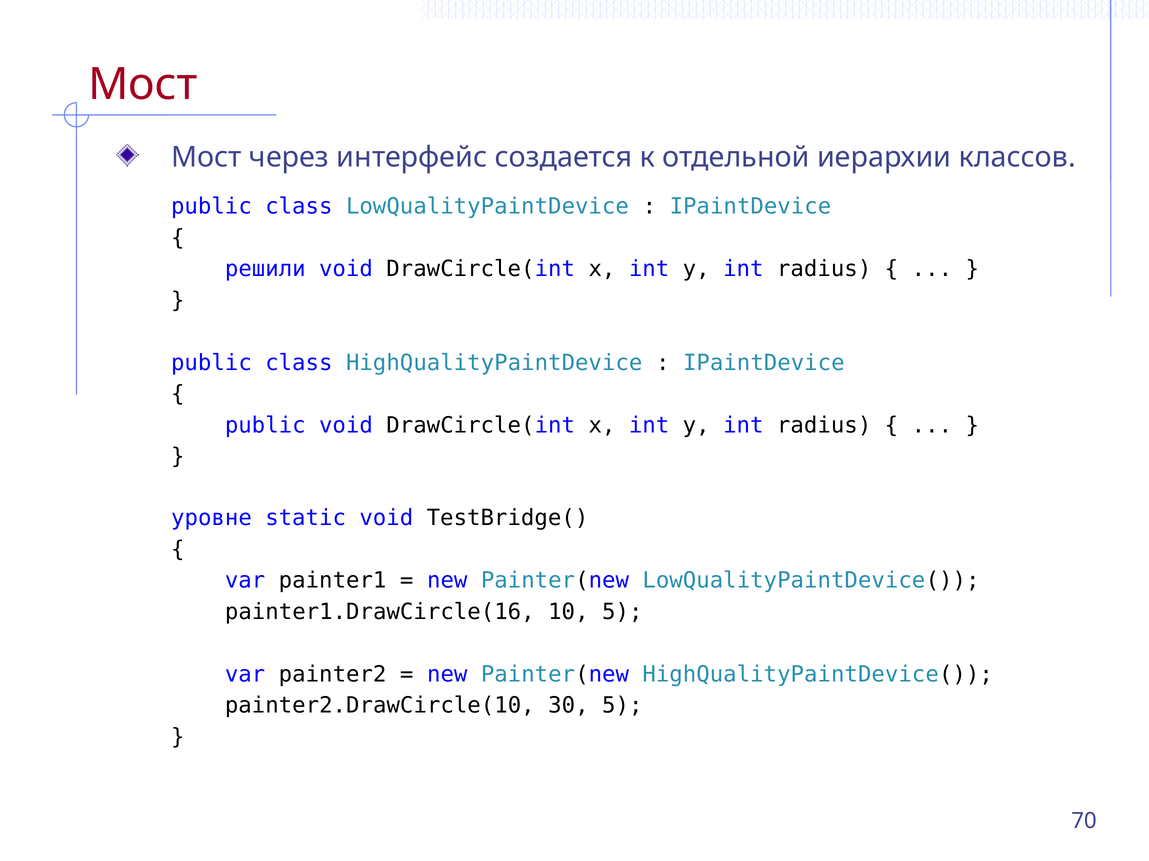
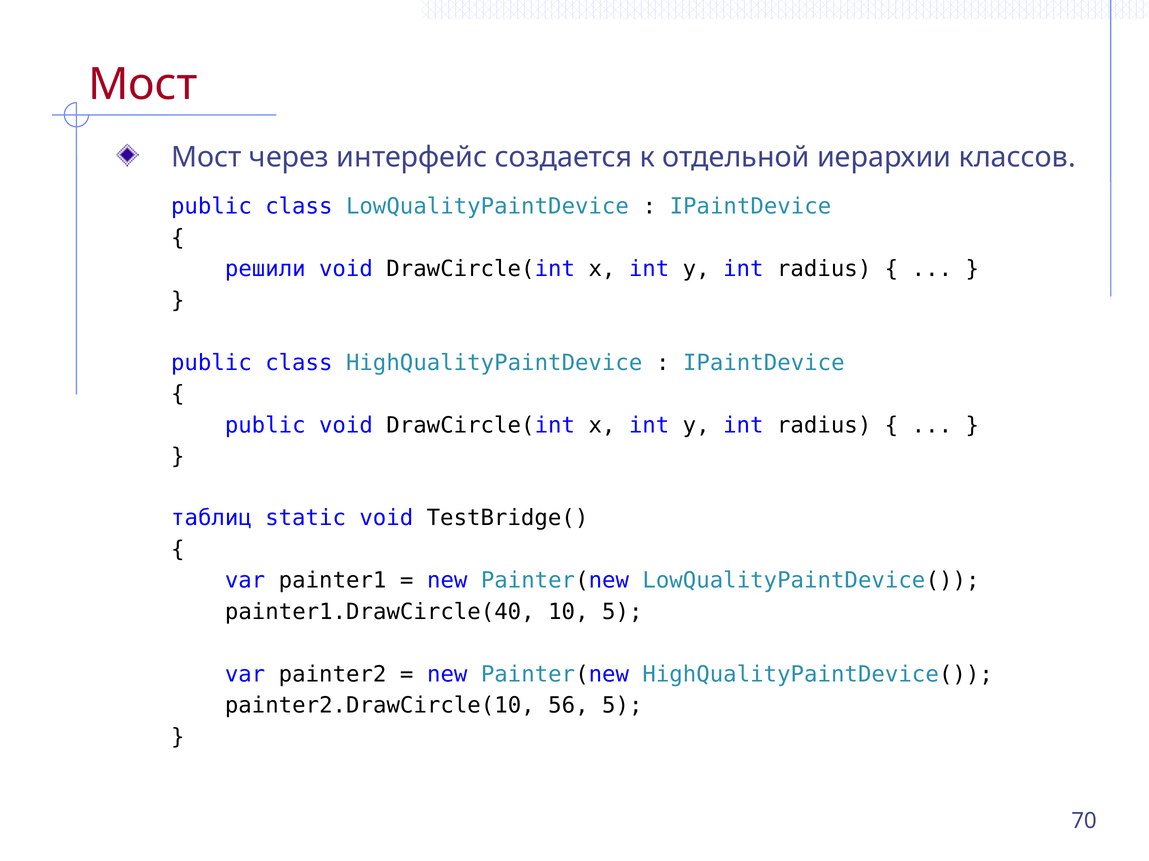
уровне: уровне -> таблиц (211, 518)
painter1.DrawCircle(16: painter1.DrawCircle(16 -> painter1.DrawCircle(40 (380, 612)
30: 30 -> 56 (568, 706)
